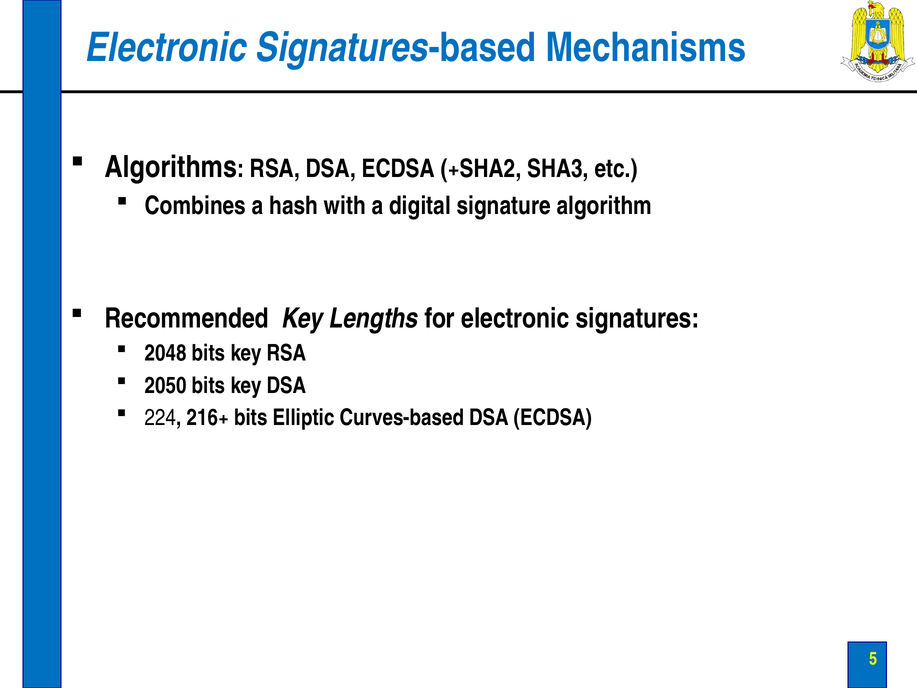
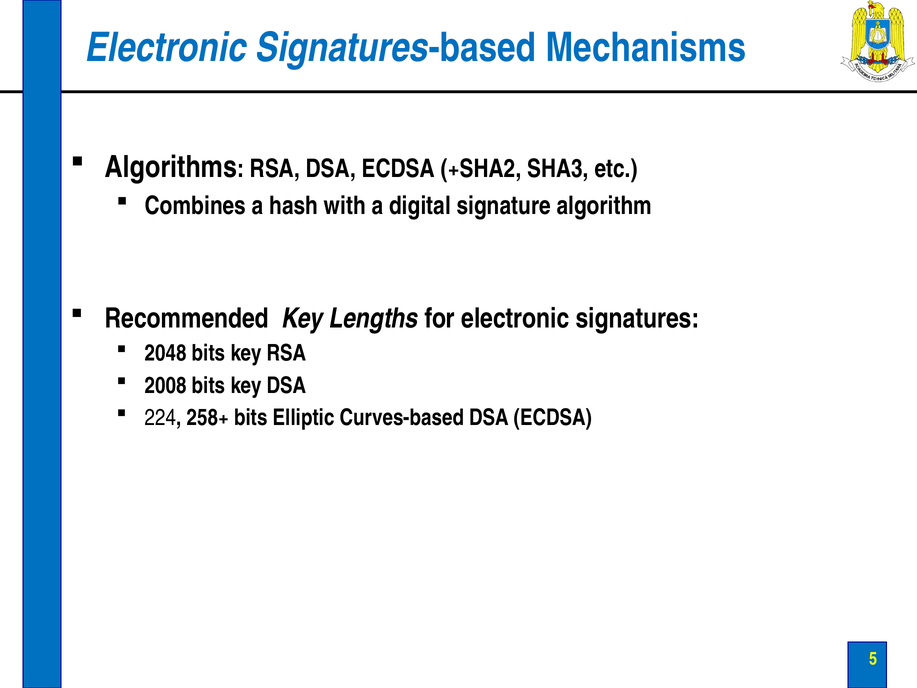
2050: 2050 -> 2008 (166, 385)
216+: 216+ -> 258+ (208, 417)
